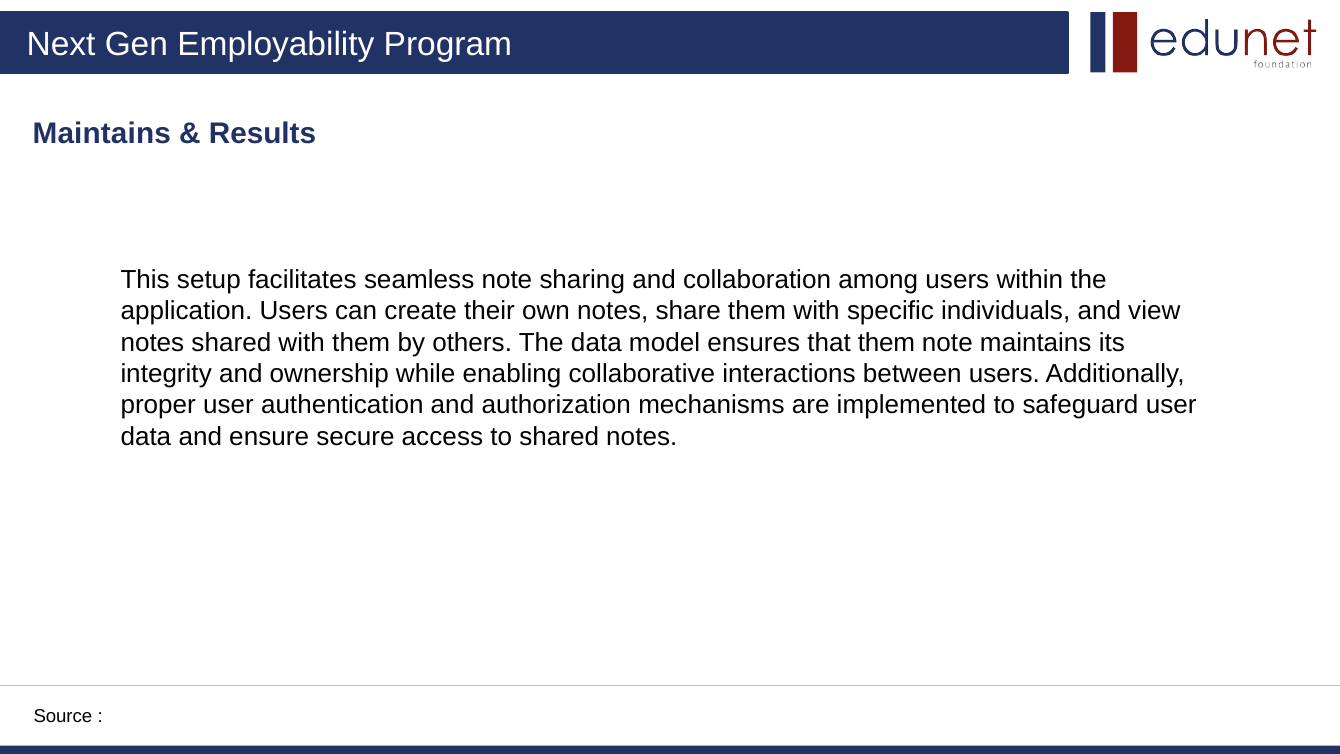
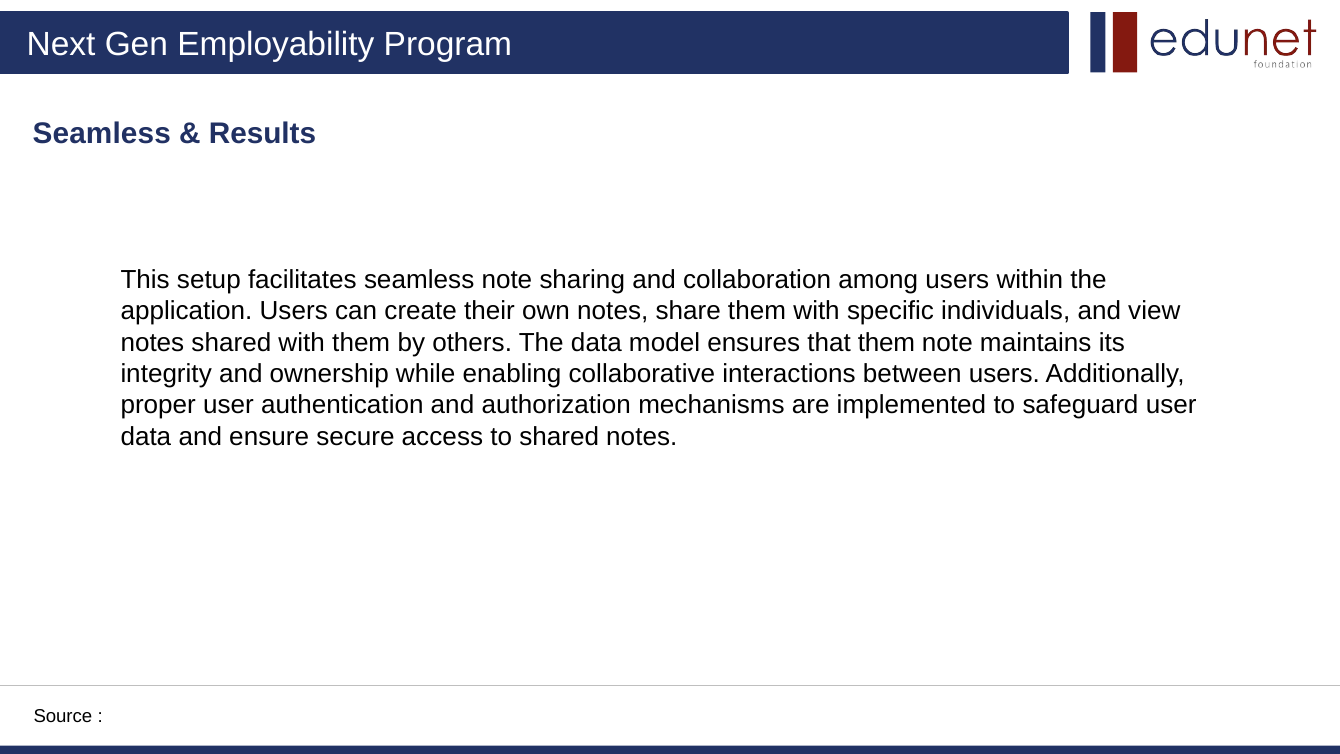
Maintains: Maintains -> Seamless (102, 133)
